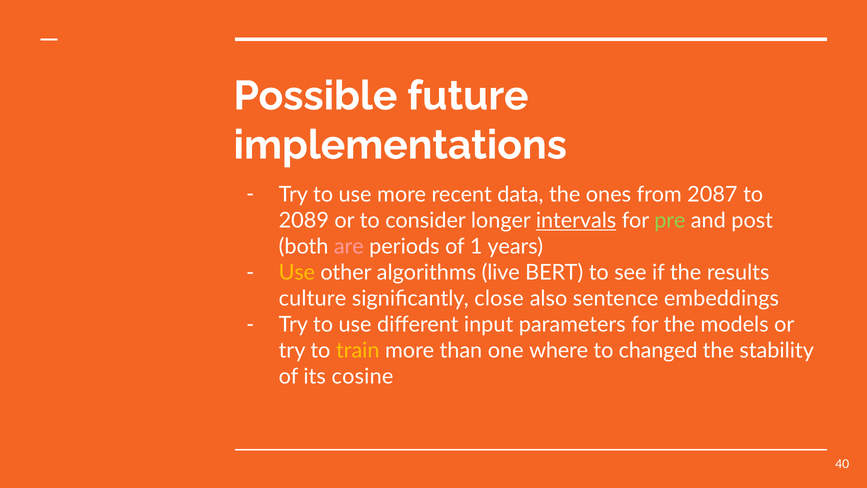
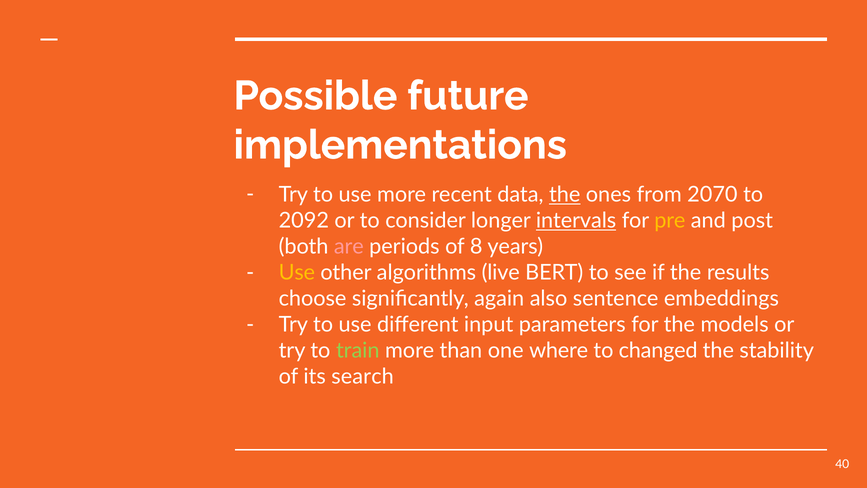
the underline: none -> present (565, 195)
2087: 2087 -> 2070 (712, 195)
2089: 2089 -> 2092 (304, 221)
pre colour: light green -> yellow (670, 221)
1: 1 -> 8 (476, 247)
culture: culture -> choose (313, 299)
close: close -> again (499, 299)
train colour: yellow -> light green (358, 351)
cosine: cosine -> search (363, 377)
